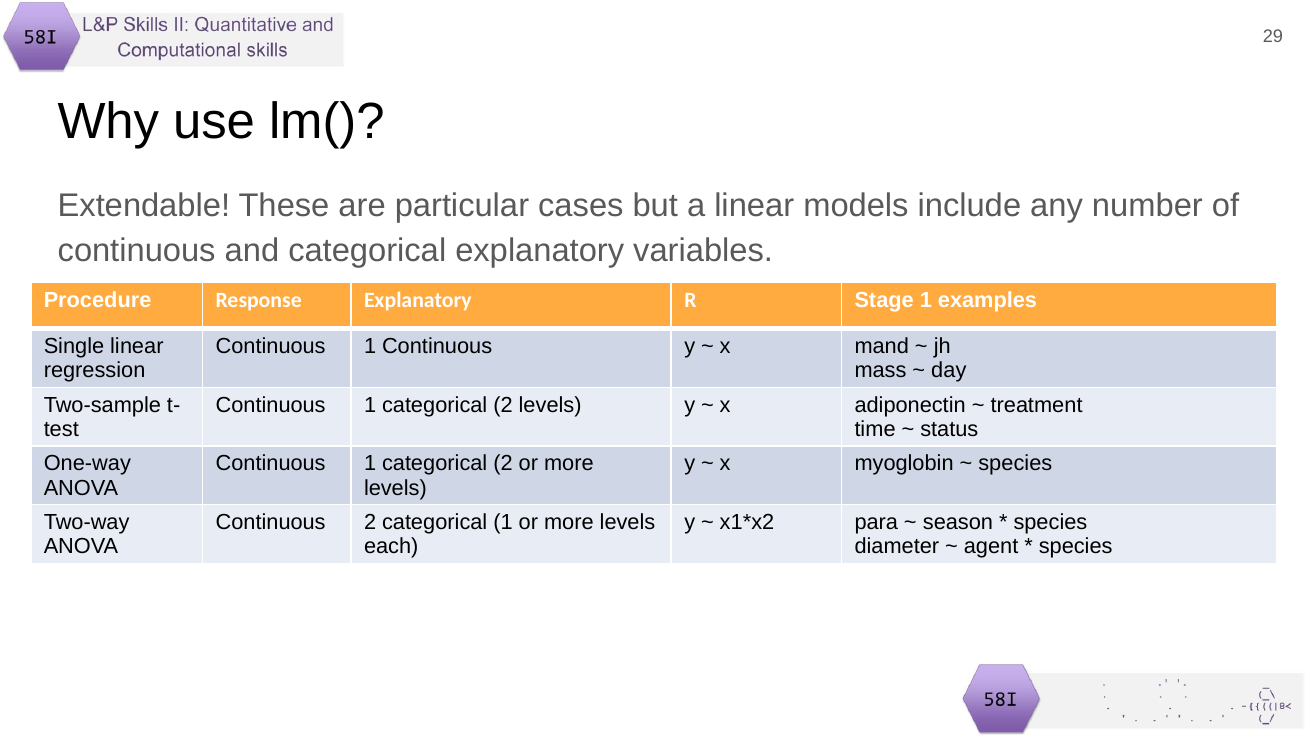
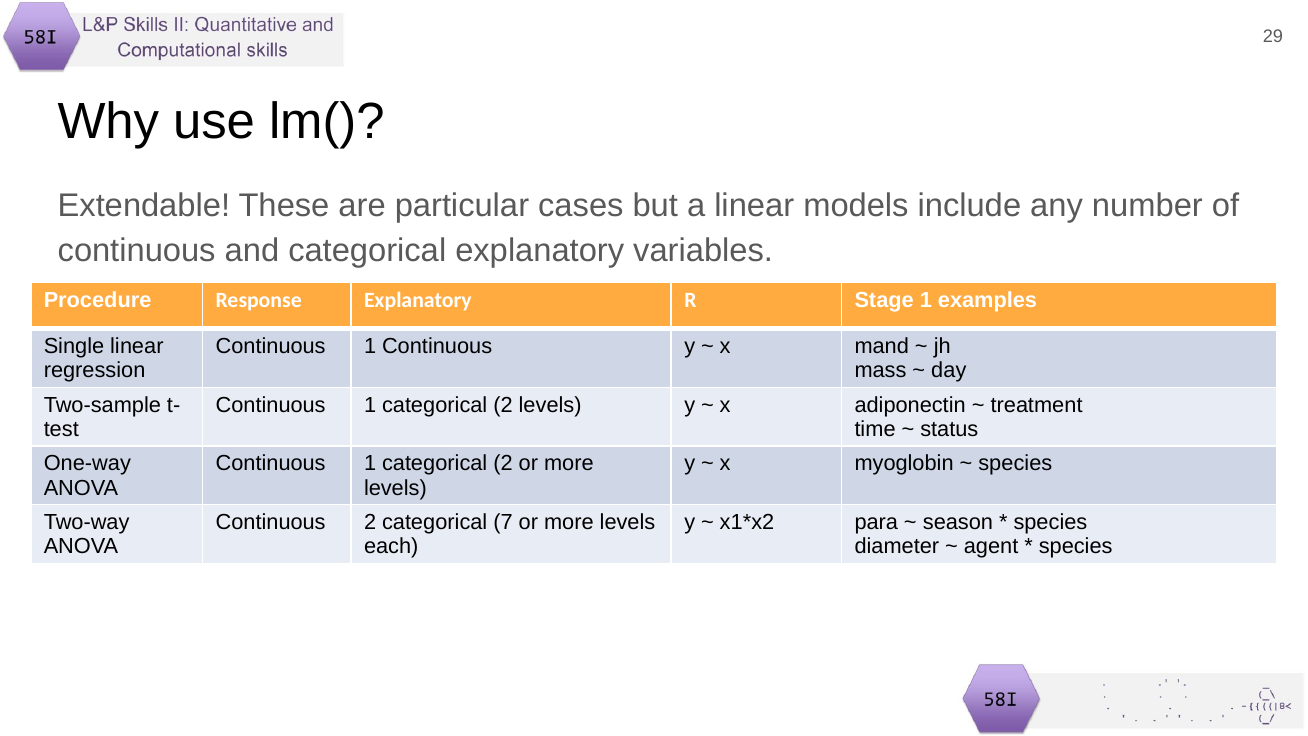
categorical 1: 1 -> 7 (503, 522)
